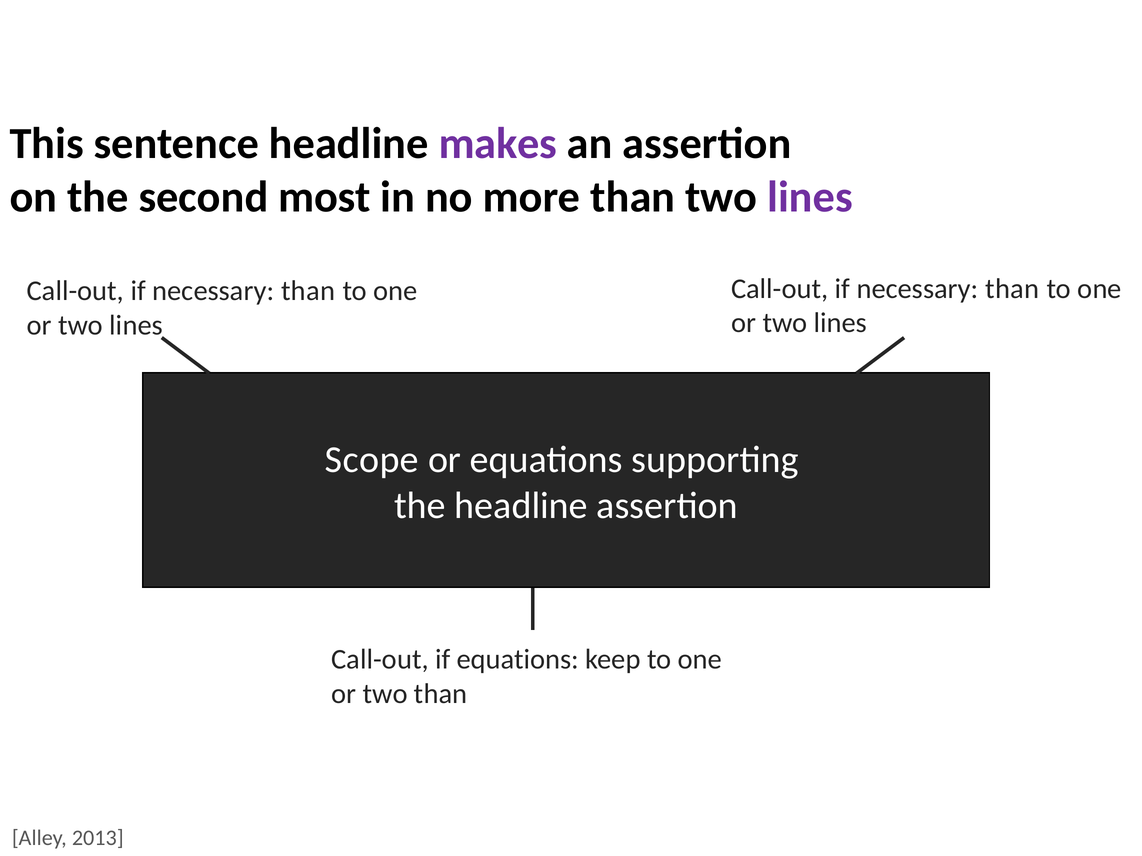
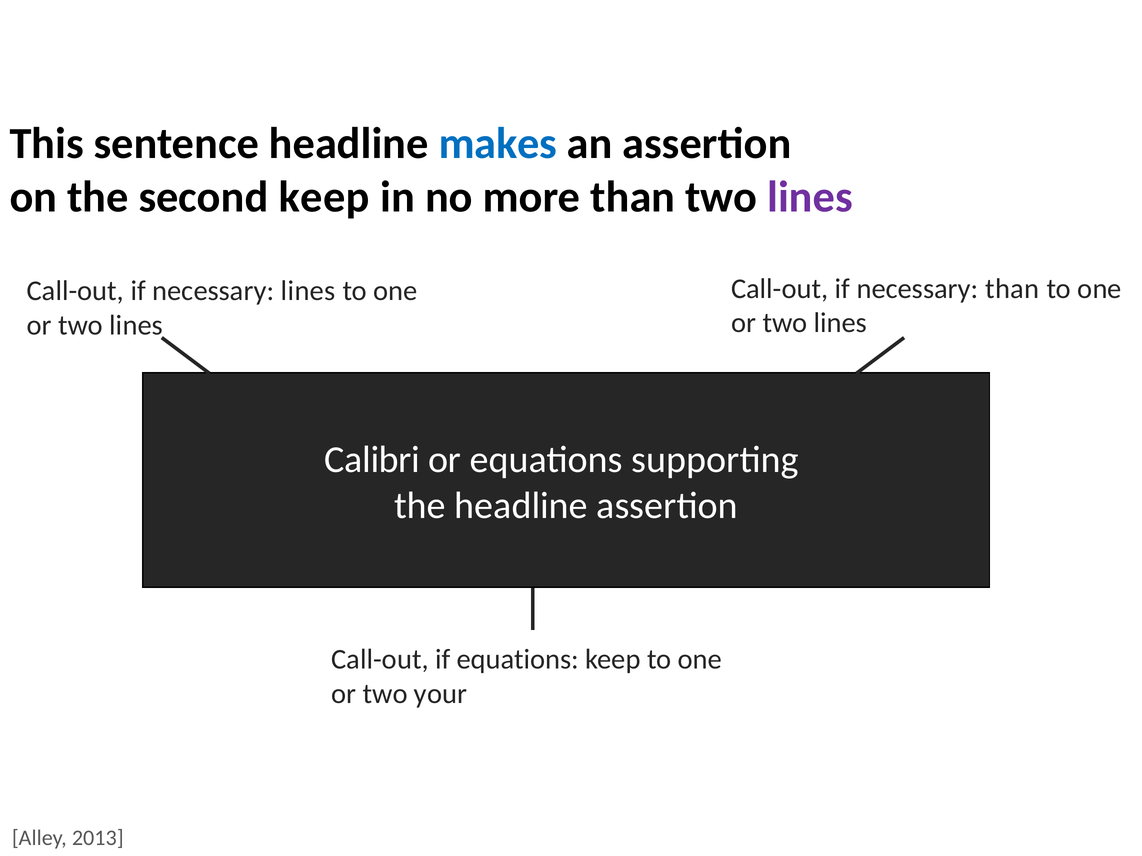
makes colour: purple -> blue (498, 144)
second most: most -> keep (324, 197)
than: than -> lines (308, 291)
Scope: Scope -> Calibri (372, 460)
two than: than -> your (441, 694)
